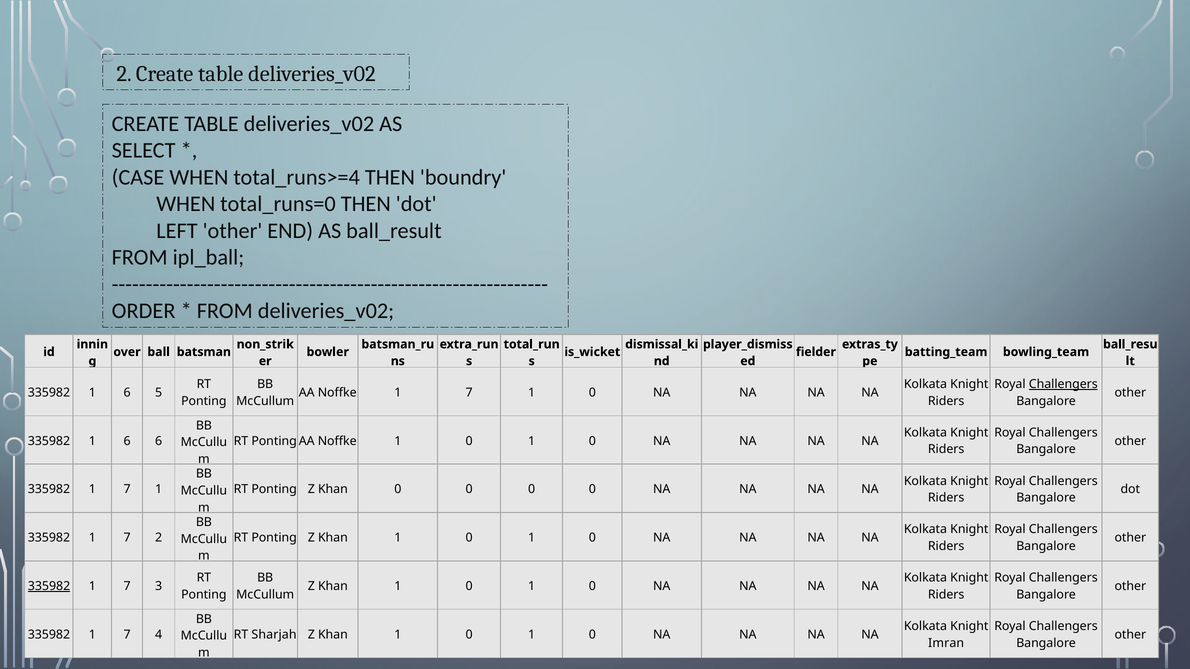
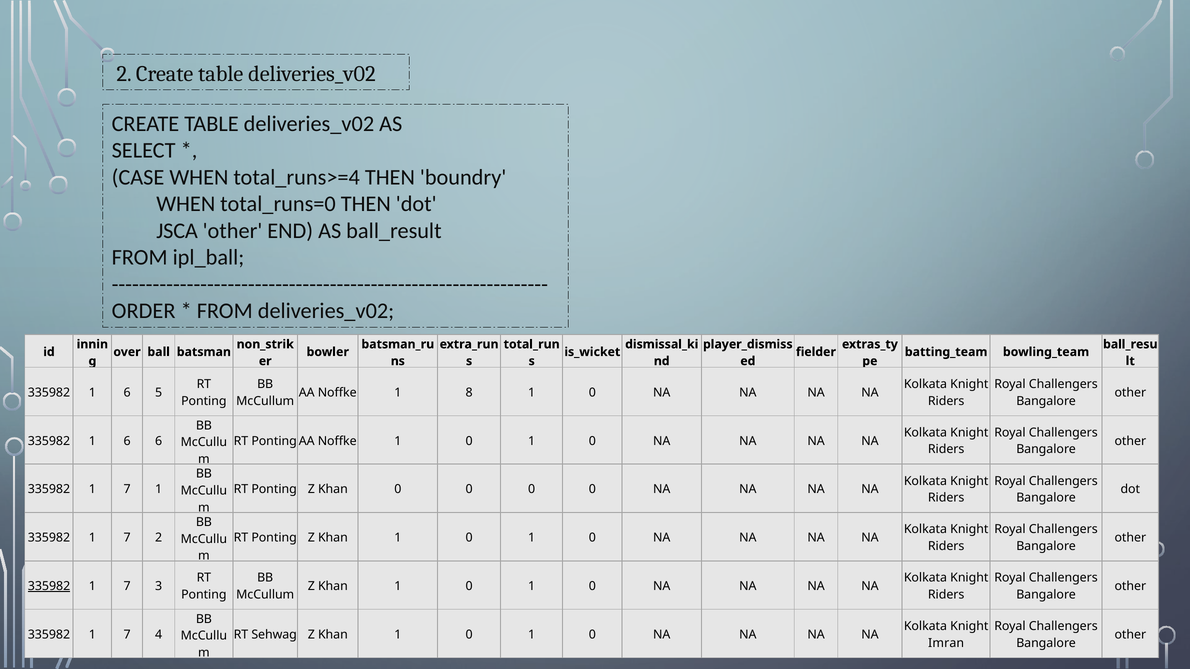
LEFT: LEFT -> JSCA (177, 231)
Challengers underline: present -> none (1063, 384)
Noffke 1 7: 7 -> 8 (469, 393)
Sharjah: Sharjah -> Sehwag (274, 635)
